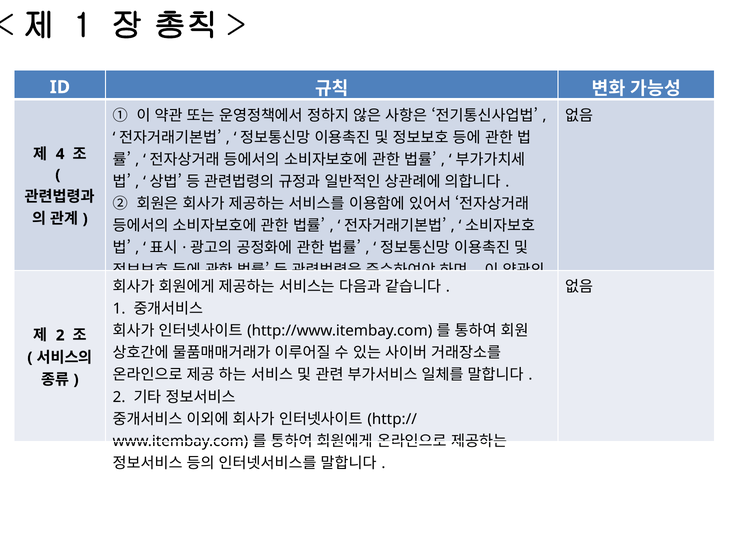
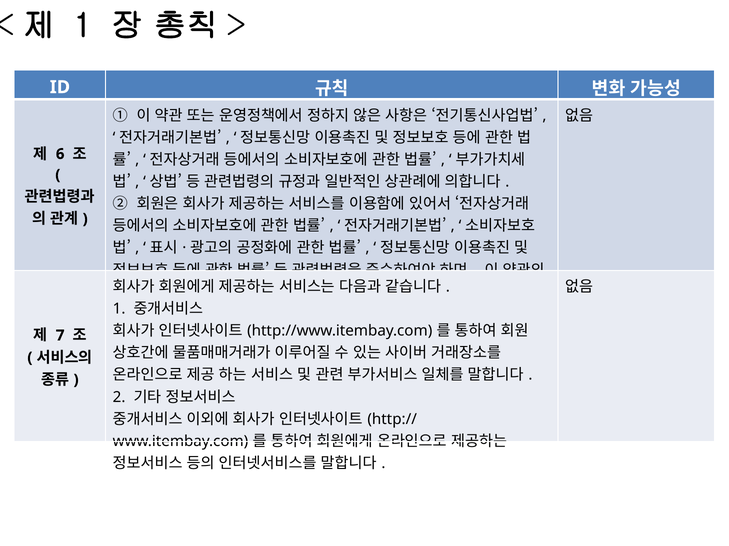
4: 4 -> 6 (60, 154)
2: 2 -> 7 (60, 336)
